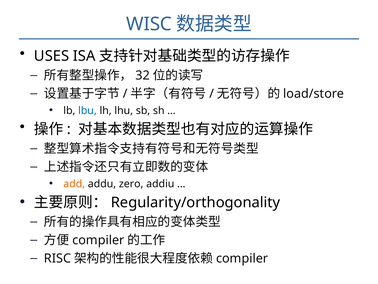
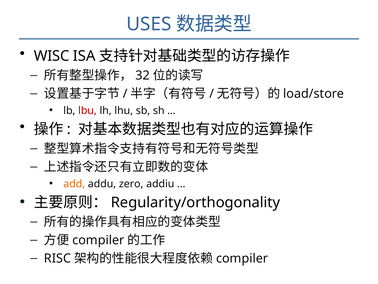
WISC: WISC -> USES (149, 24)
USES: USES -> WISC (52, 56)
lbu colour: blue -> red (87, 110)
